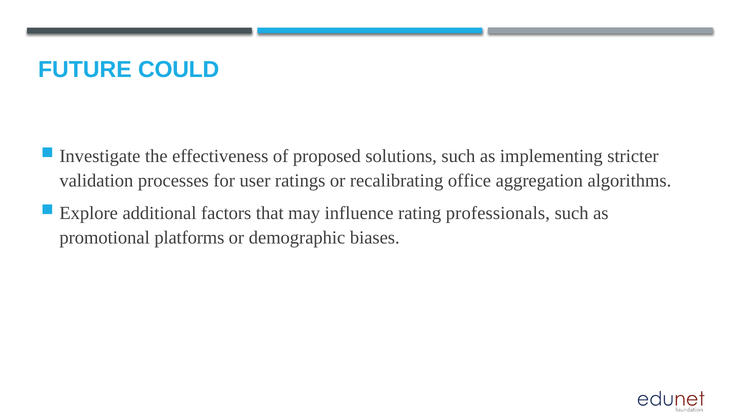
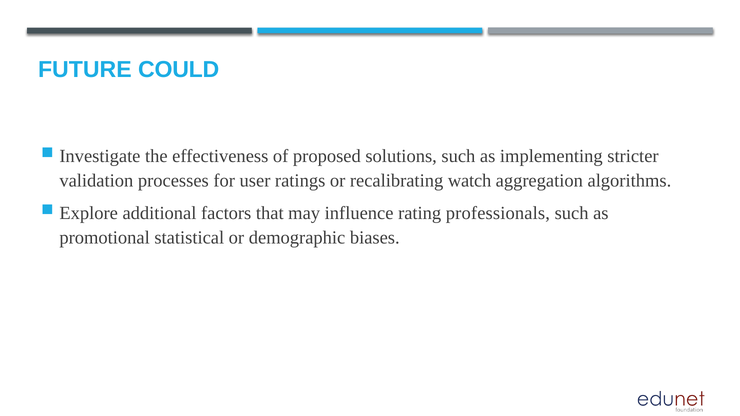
office: office -> watch (470, 181)
platforms: platforms -> statistical (189, 238)
